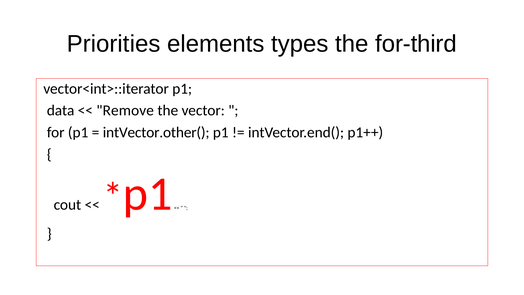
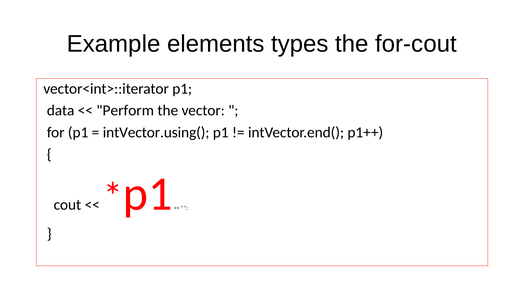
Priorities: Priorities -> Example (114, 44)
for-third: for-third -> for-cout (416, 44)
Remove: Remove -> Perform (125, 111)
intVector.other(: intVector.other( -> intVector.using( (156, 132)
